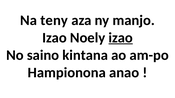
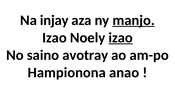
teny: teny -> injay (54, 20)
manjo underline: none -> present (134, 20)
kintana: kintana -> avotray (85, 55)
